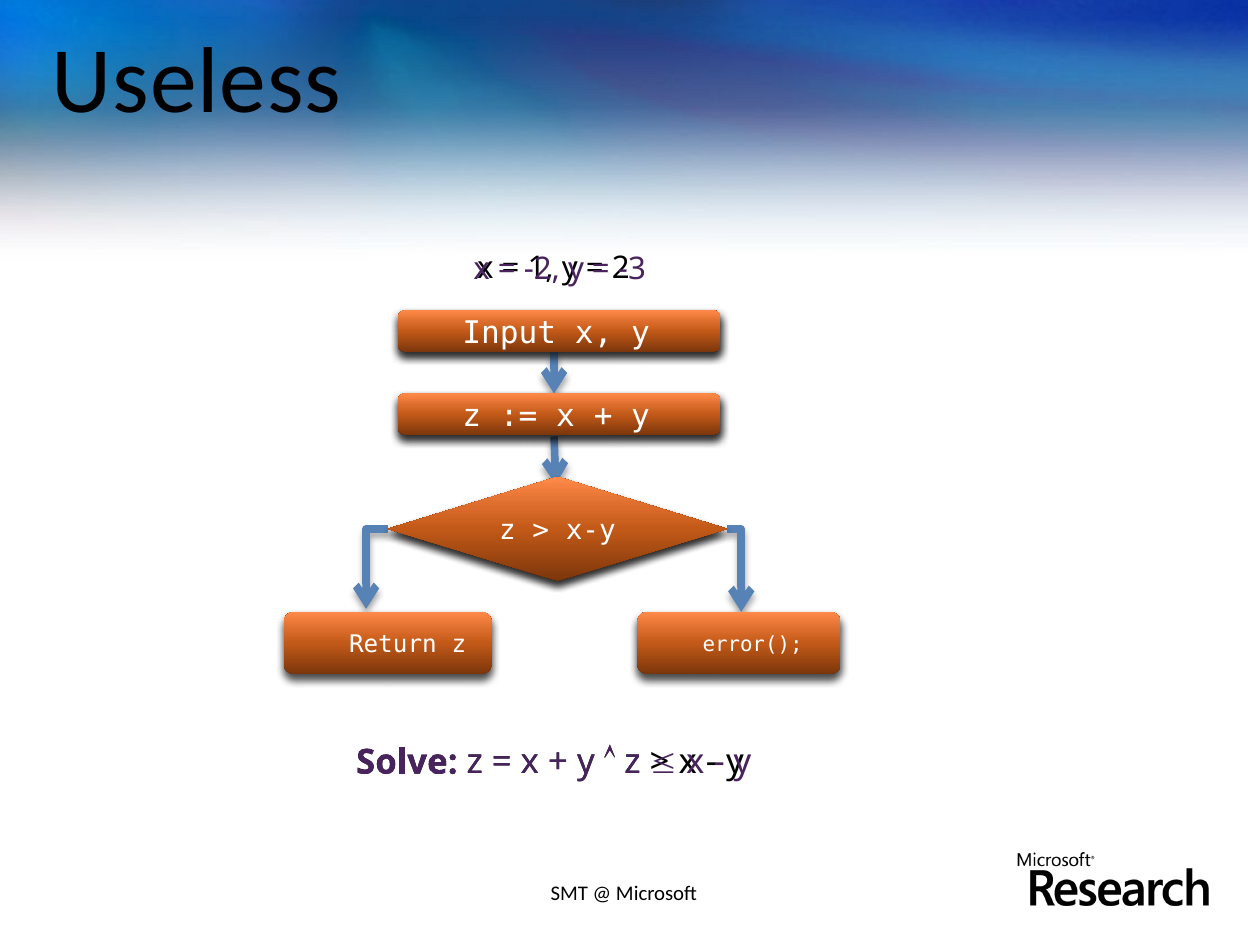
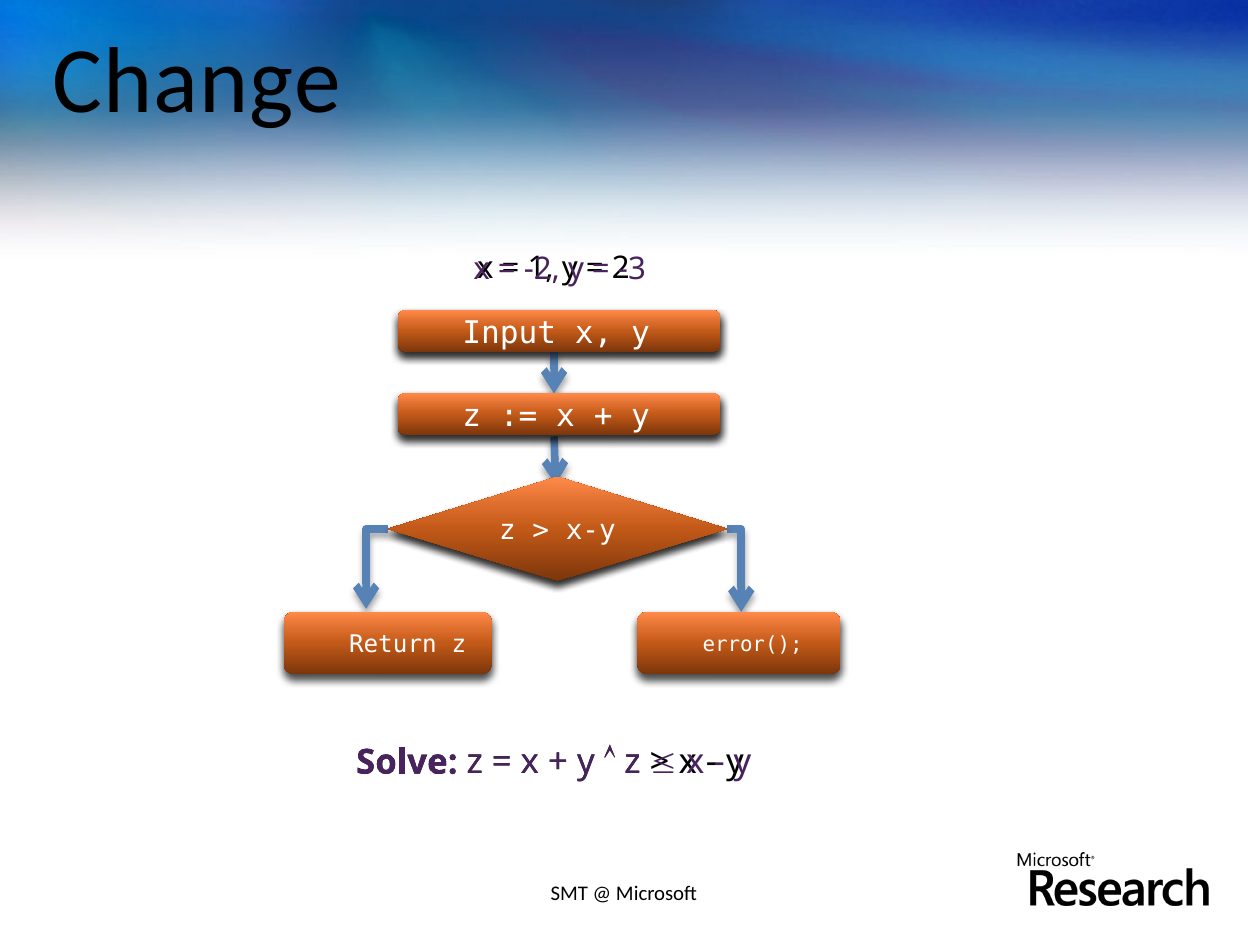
Useless: Useless -> Change (197, 81)
